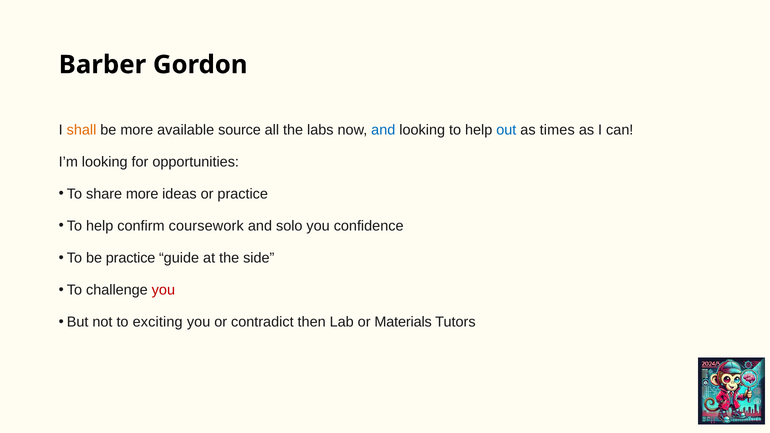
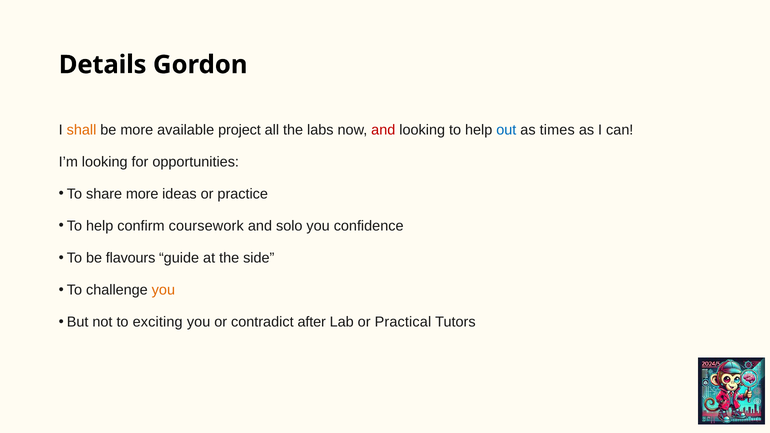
Barber: Barber -> Details (103, 65)
source: source -> project (240, 130)
and colour: blue -> red (383, 130)
be practice: practice -> flavours (131, 258)
you colour: red -> orange (163, 290)
then: then -> after (312, 322)
Materials: Materials -> Practical (403, 322)
